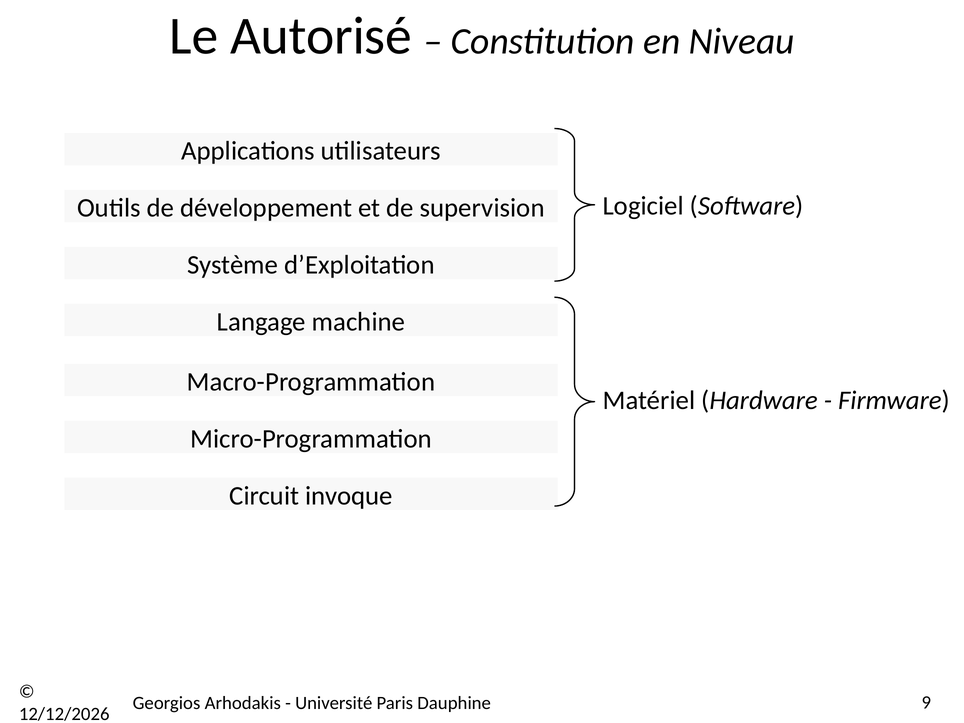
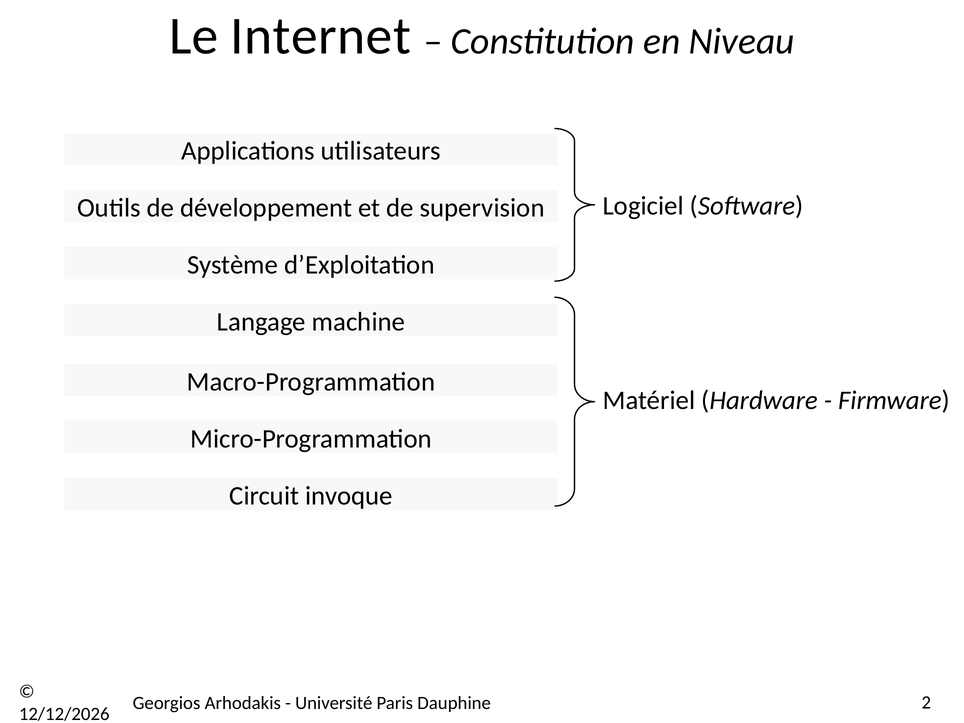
Autorisé: Autorisé -> Internet (321, 36)
9: 9 -> 2 (926, 703)
